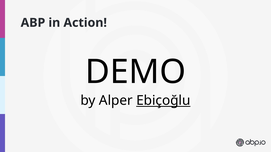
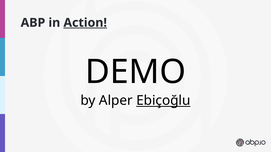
Action underline: none -> present (85, 23)
